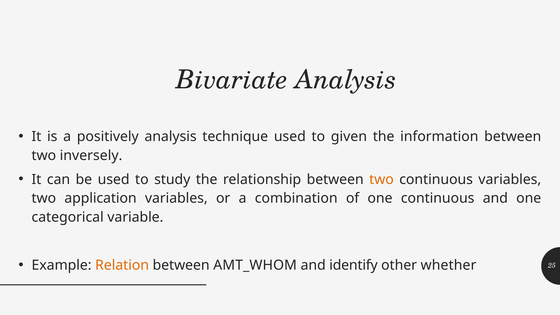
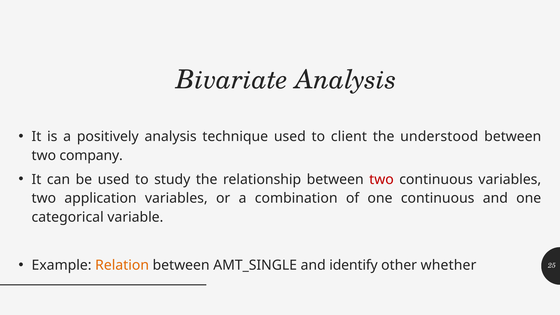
given: given -> client (349, 137)
information: information -> understood (439, 137)
inversely: inversely -> company (91, 155)
two colour: orange -> red (381, 179)
AMT_WHOM: AMT_WHOM -> AMT_SINGLE (255, 265)
